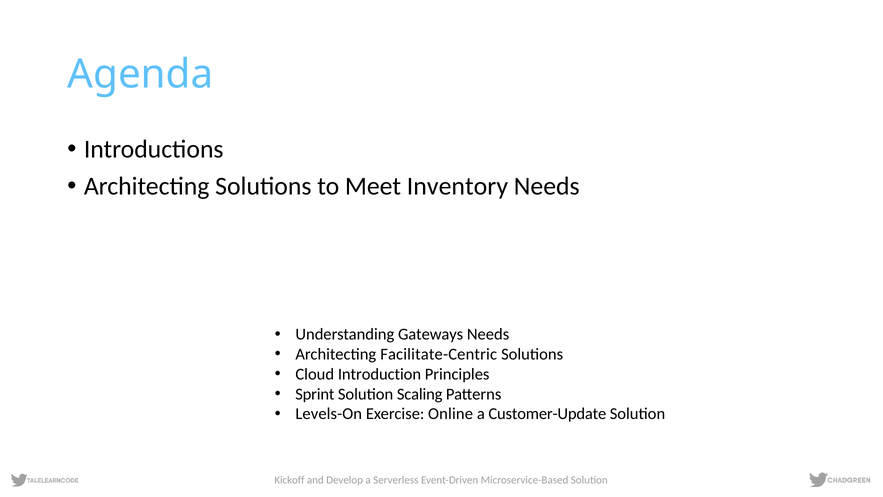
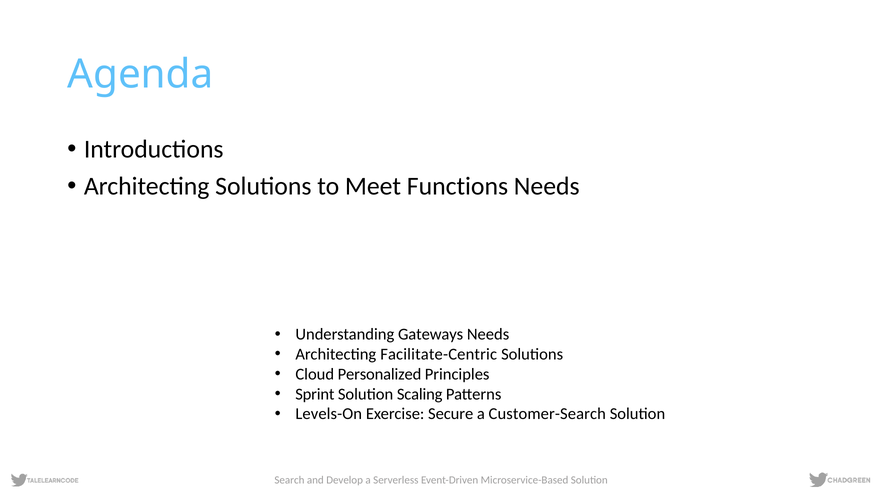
Inventory: Inventory -> Functions (457, 186)
Introduction: Introduction -> Personalized (380, 374)
Online: Online -> Secure (451, 414)
Customer-Update: Customer-Update -> Customer-Search (547, 414)
Kickoff: Kickoff -> Search (289, 480)
